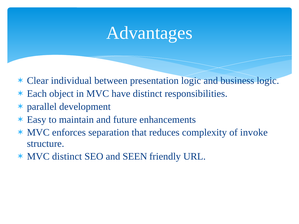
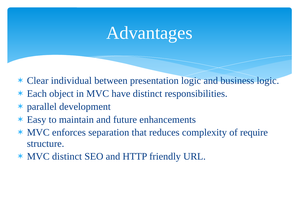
invoke: invoke -> require (254, 133)
SEEN: SEEN -> HTTP (135, 157)
